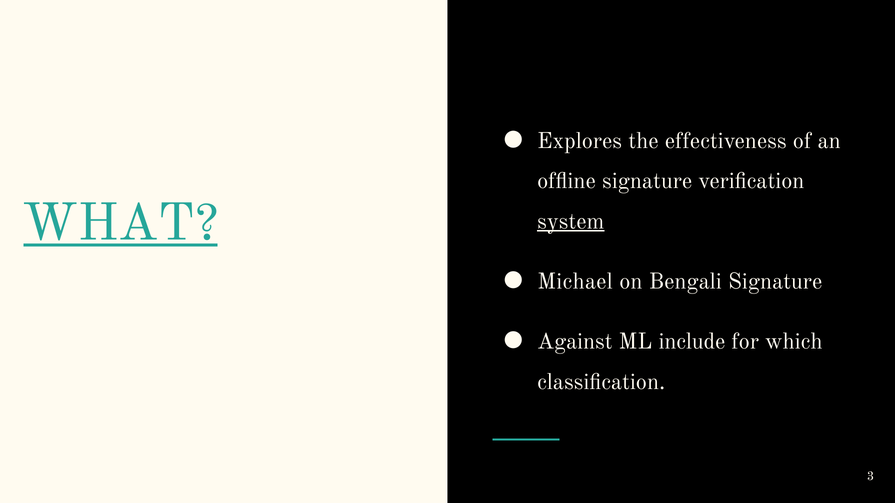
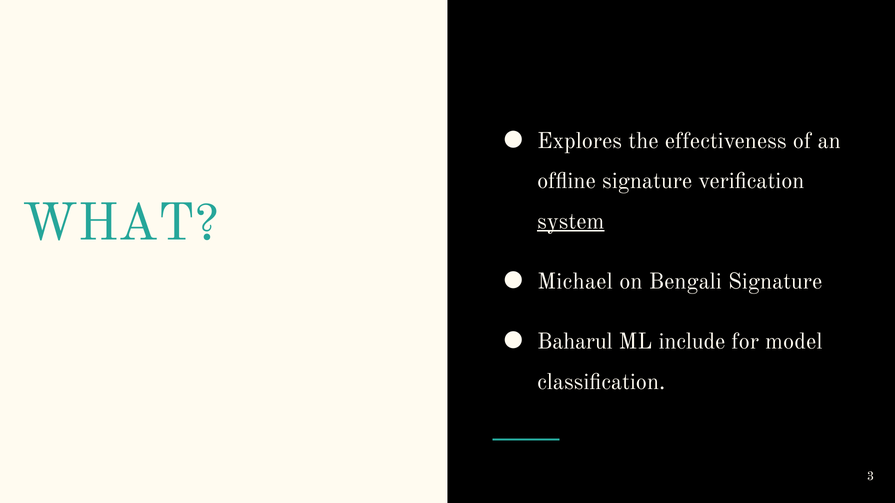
WHAT underline: present -> none (121, 223)
Against: Against -> Baharul (575, 342)
which: which -> model (794, 342)
